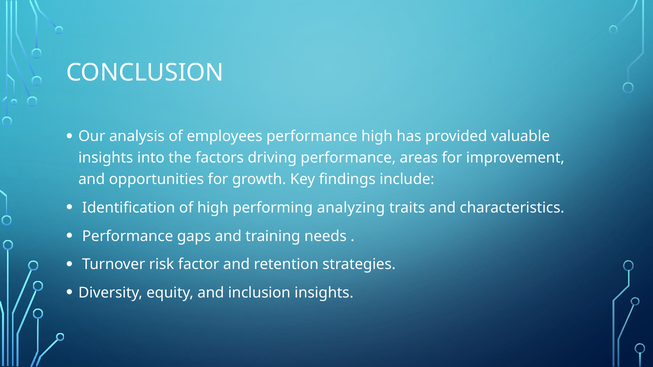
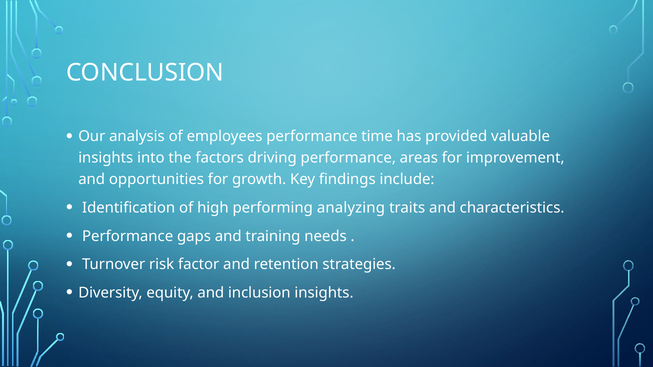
performance high: high -> time (377, 137)
